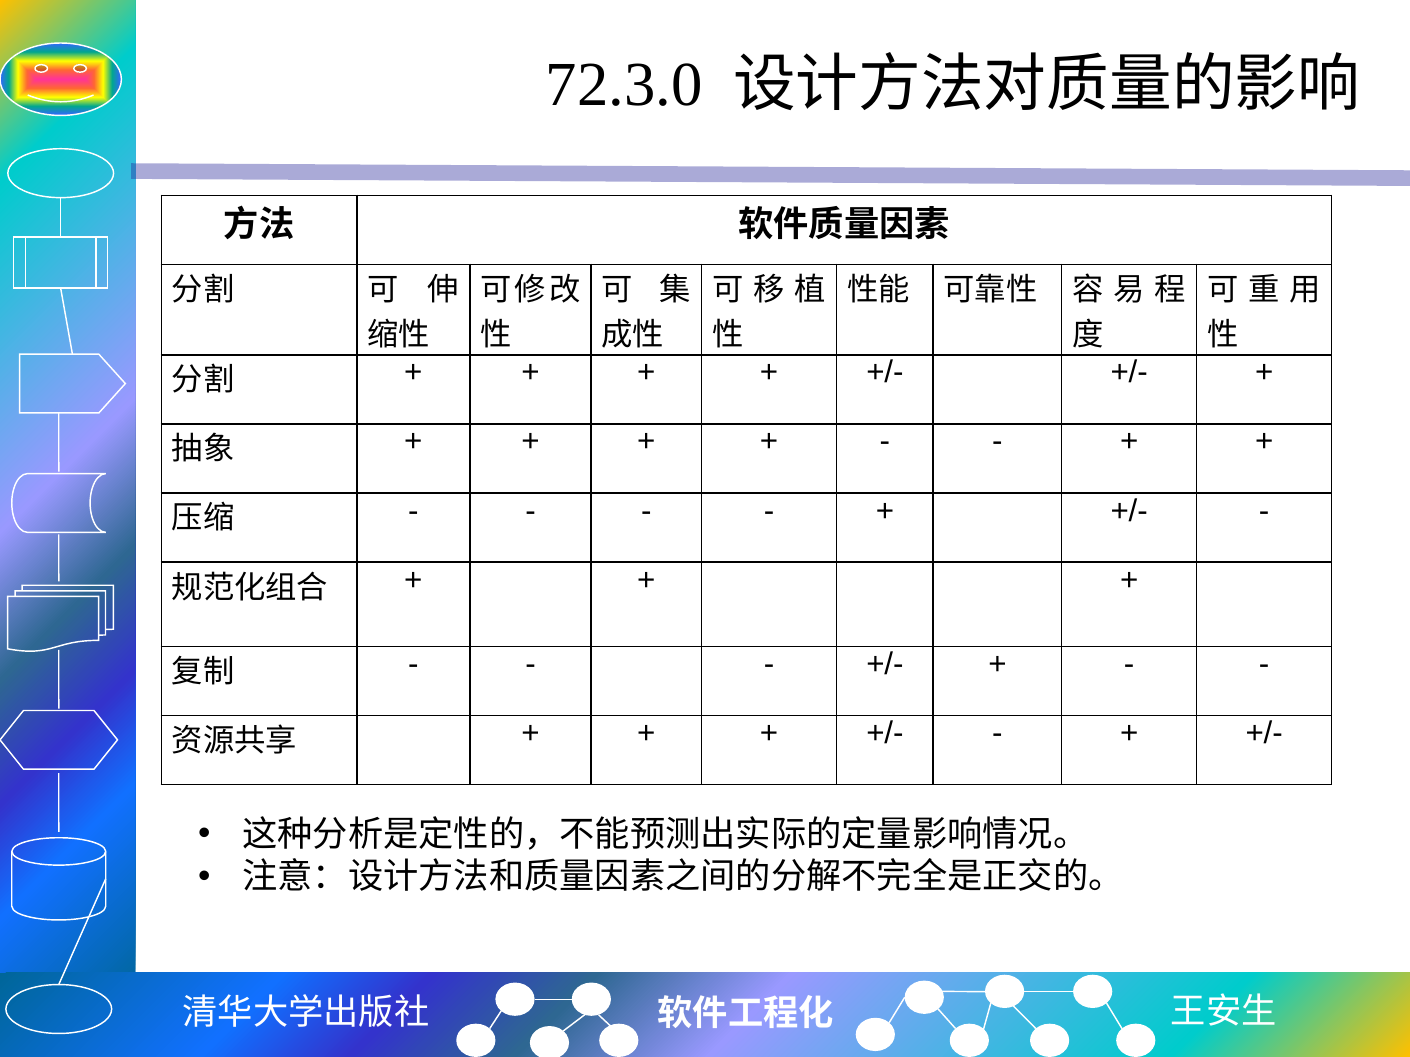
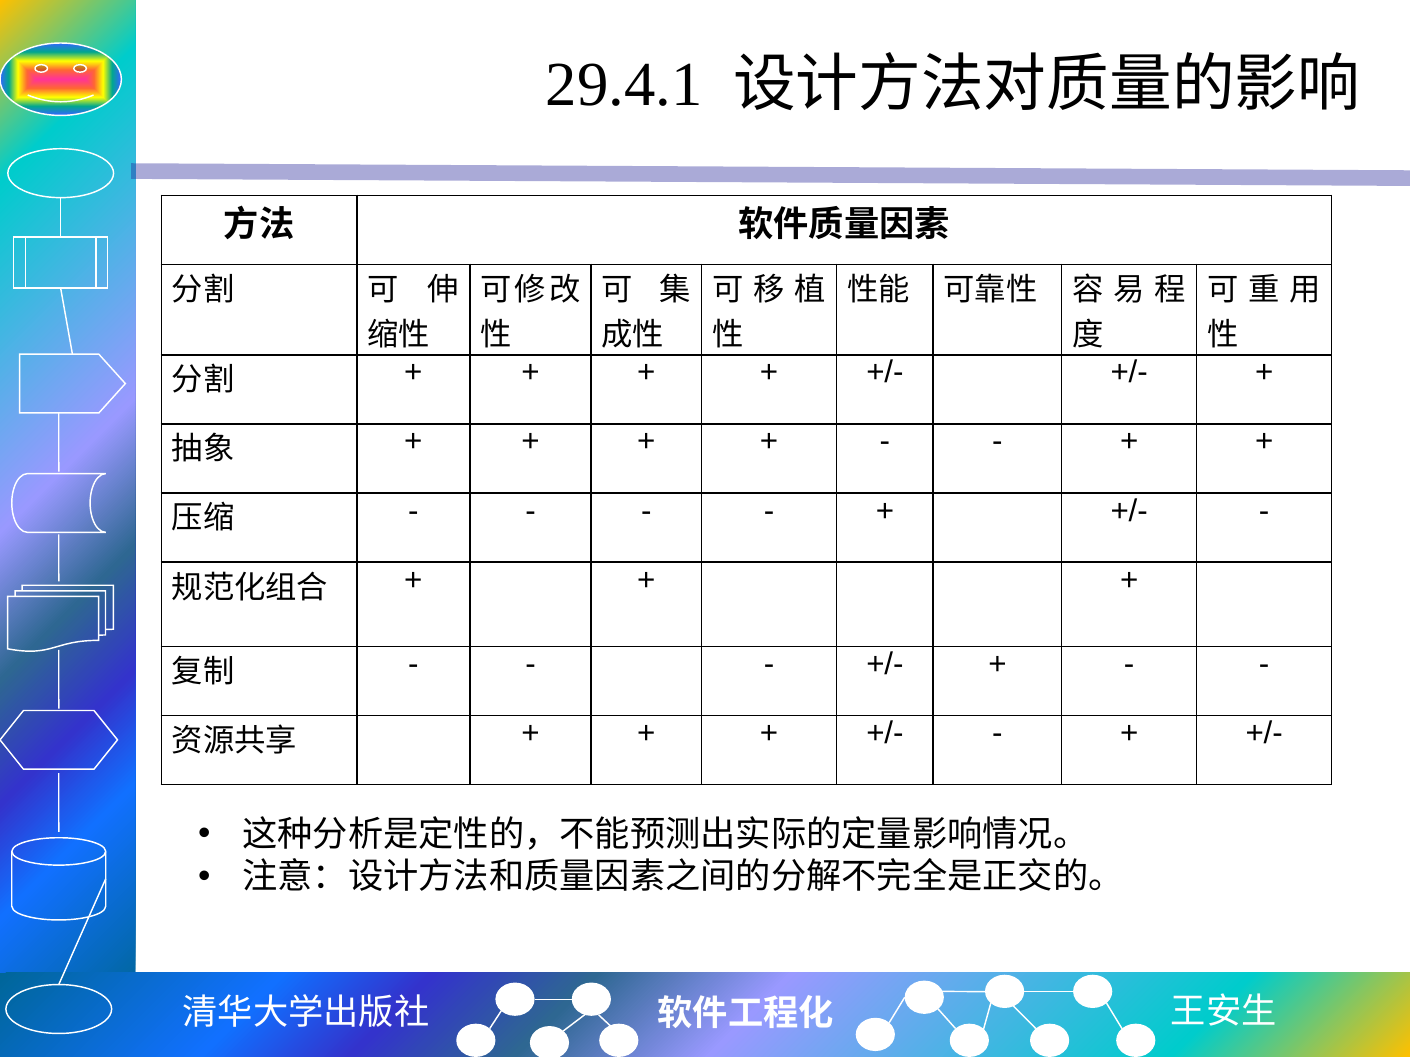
72.3.0: 72.3.0 -> 29.4.1 (624, 85)
